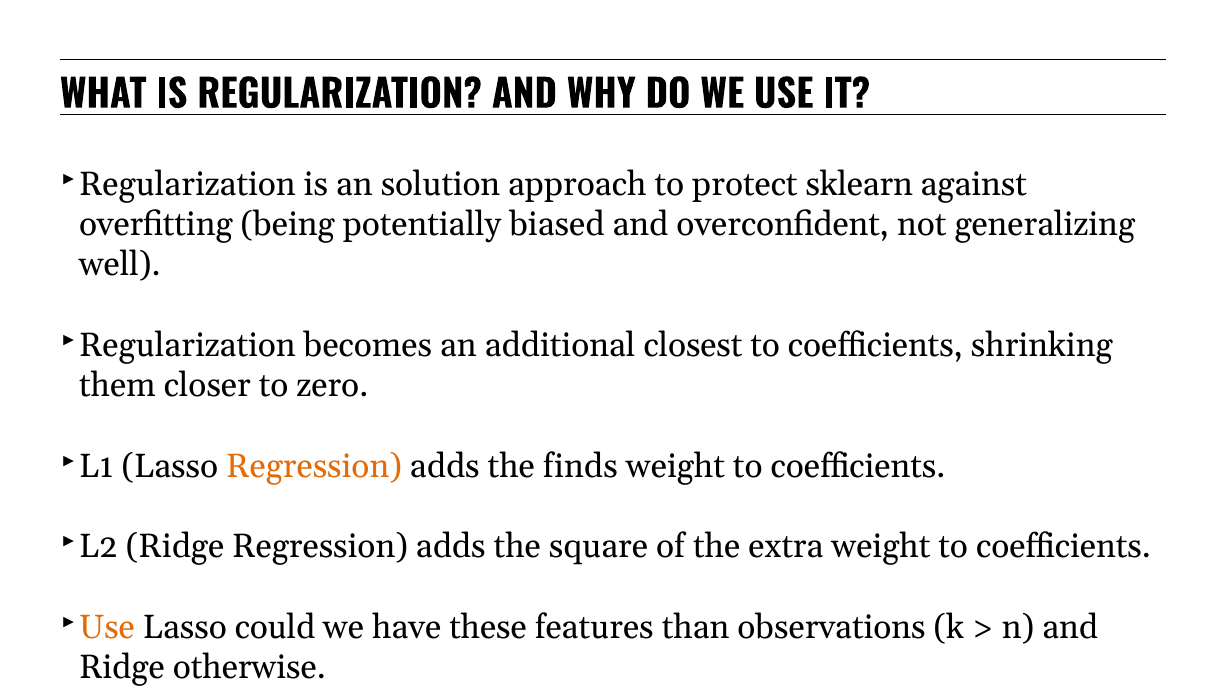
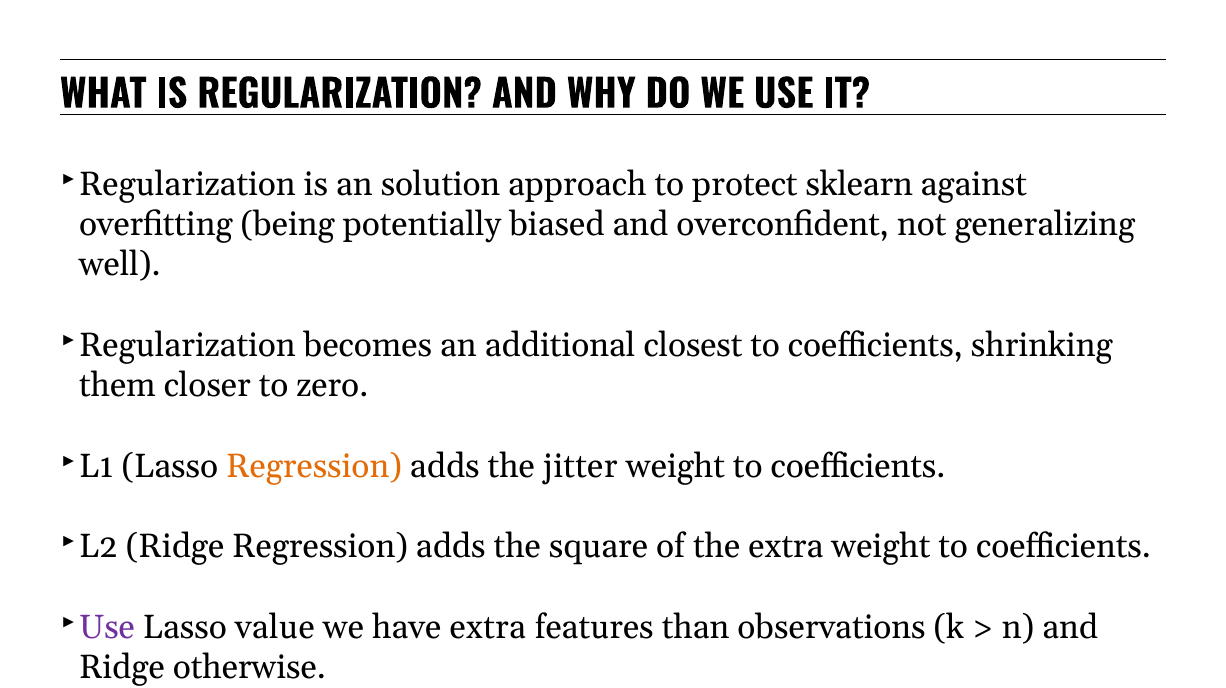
finds: finds -> jitter (580, 466)
Use colour: orange -> purple (107, 627)
could: could -> value (275, 627)
have these: these -> extra (488, 627)
